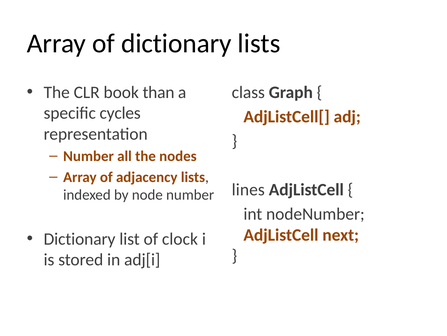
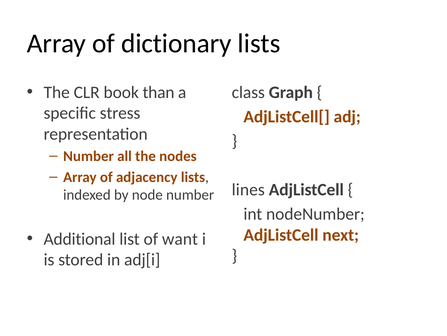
cycles: cycles -> stress (120, 113)
Dictionary: Dictionary -> Additional (80, 238)
clock: clock -> want (180, 238)
